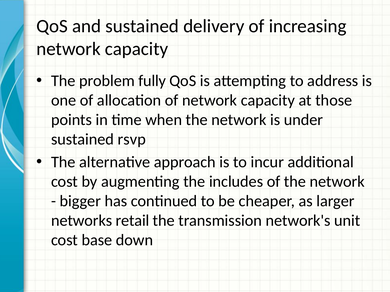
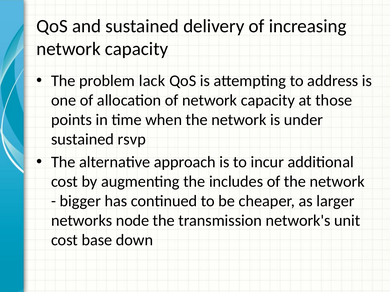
fully: fully -> lack (152, 81)
retail: retail -> node (133, 221)
